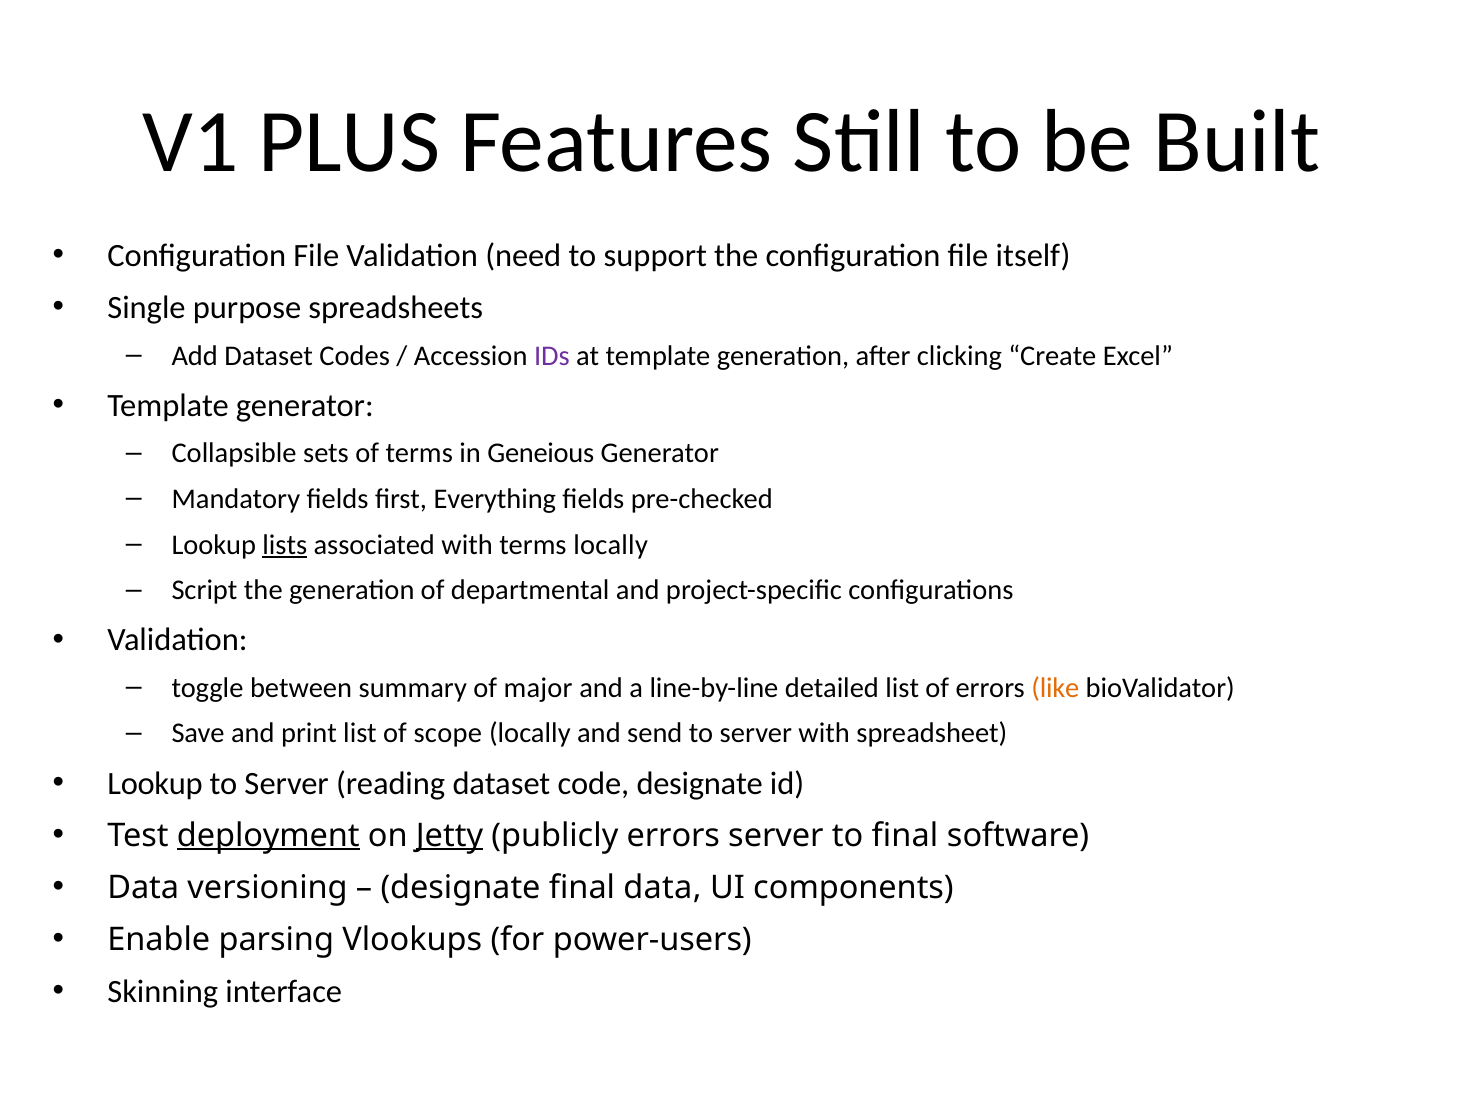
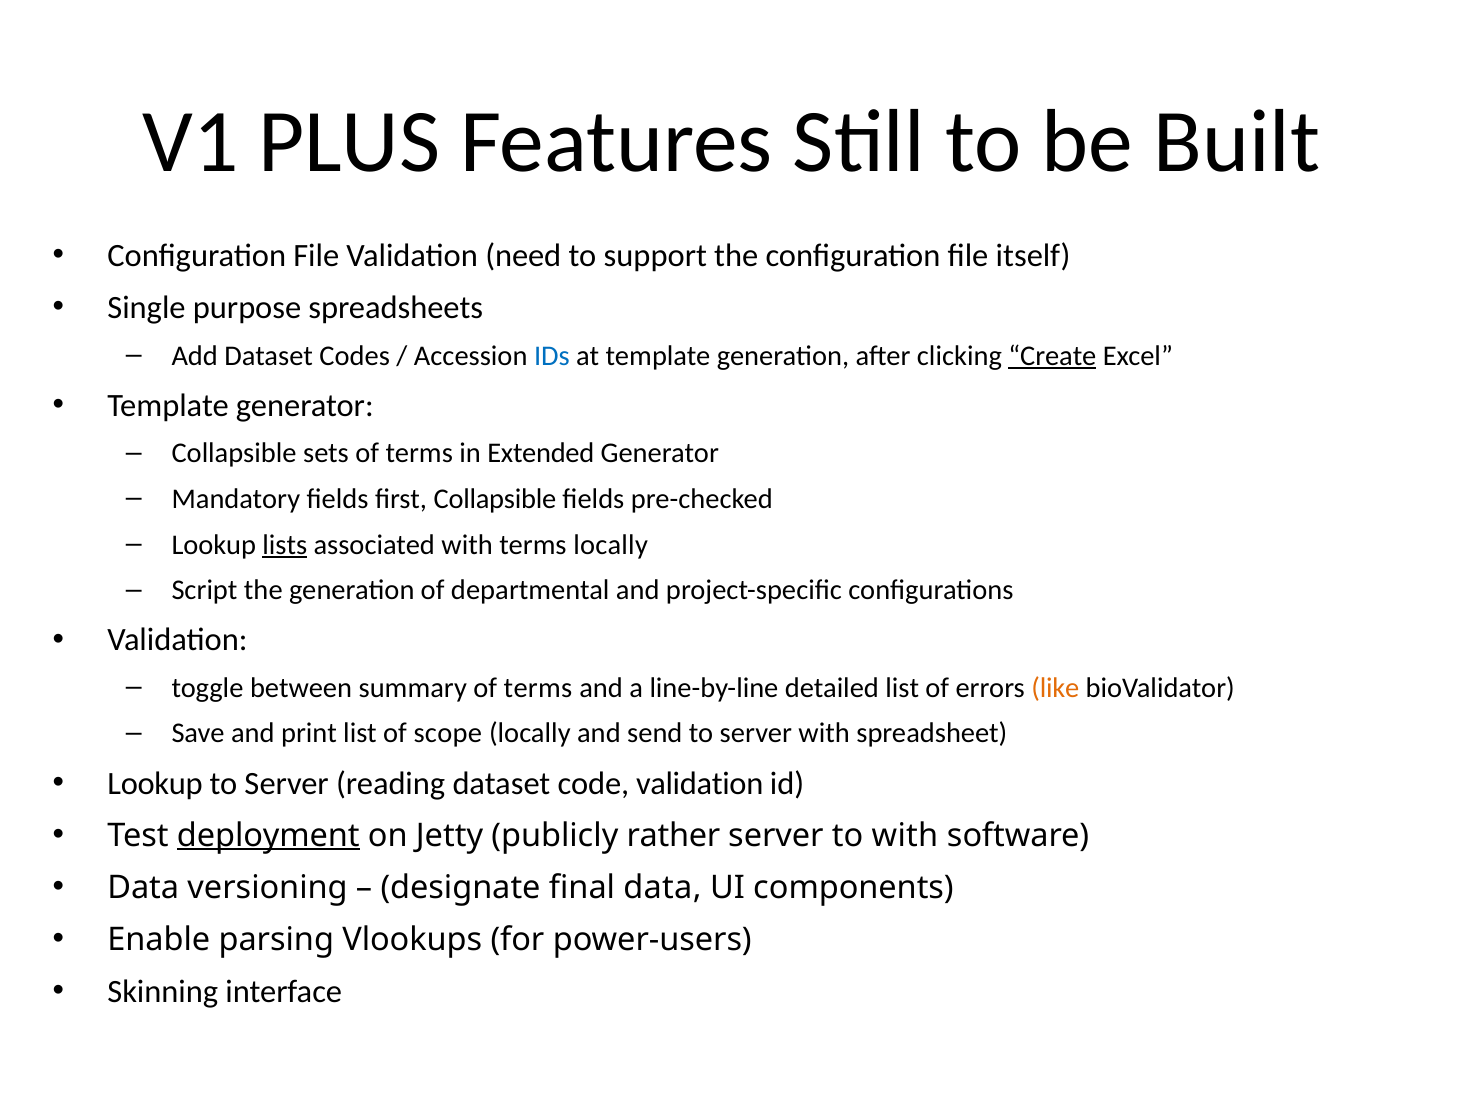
IDs colour: purple -> blue (552, 356)
Create underline: none -> present (1052, 356)
Geneious: Geneious -> Extended (541, 453)
first Everything: Everything -> Collapsible (495, 499)
summary of major: major -> terms (538, 688)
code designate: designate -> validation (700, 783)
Jetty underline: present -> none (449, 835)
publicly errors: errors -> rather (673, 835)
to final: final -> with (905, 835)
